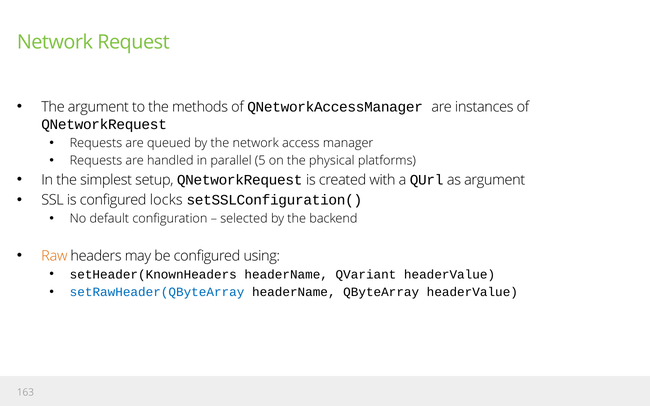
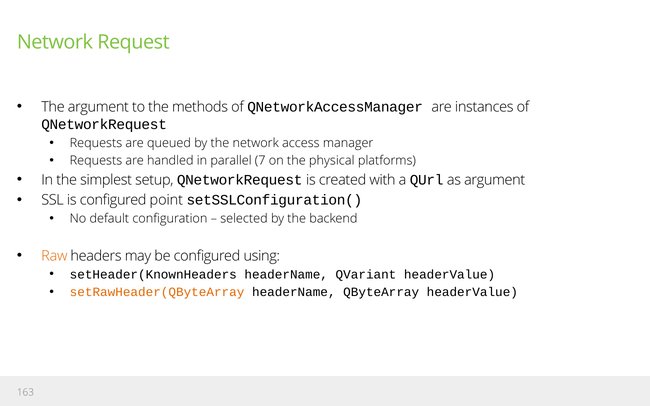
5: 5 -> 7 (260, 161)
locks: locks -> point (166, 200)
setRawHeader(QByteArray colour: blue -> orange (157, 292)
